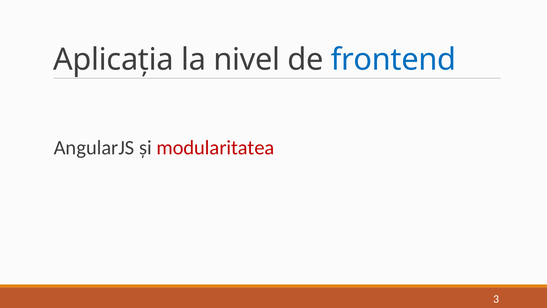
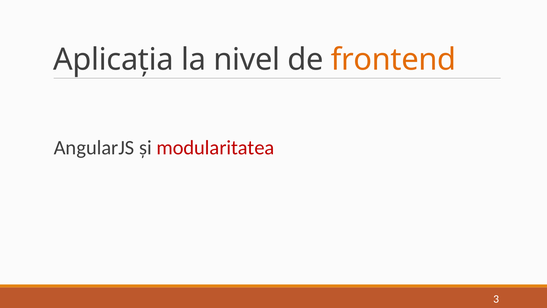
frontend colour: blue -> orange (394, 59)
